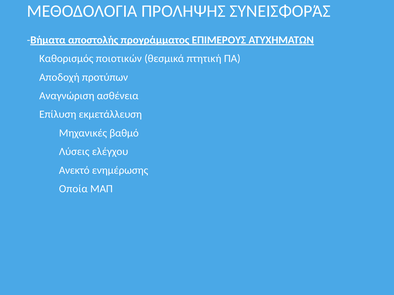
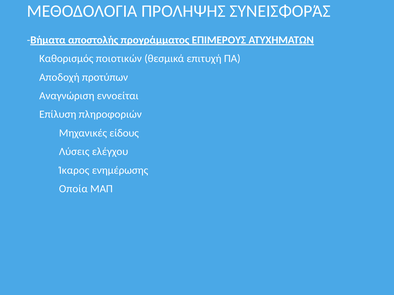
πτητική: πτητική -> επιτυχή (204, 59)
ασθένεια: ασθένεια -> εννοείται (118, 96)
εκμετάλλευση: εκμετάλλευση -> πληροφοριών (110, 115)
βαθμό: βαθμό -> είδους (124, 133)
Ανεκτό: Ανεκτό -> Ίκαρος (74, 170)
